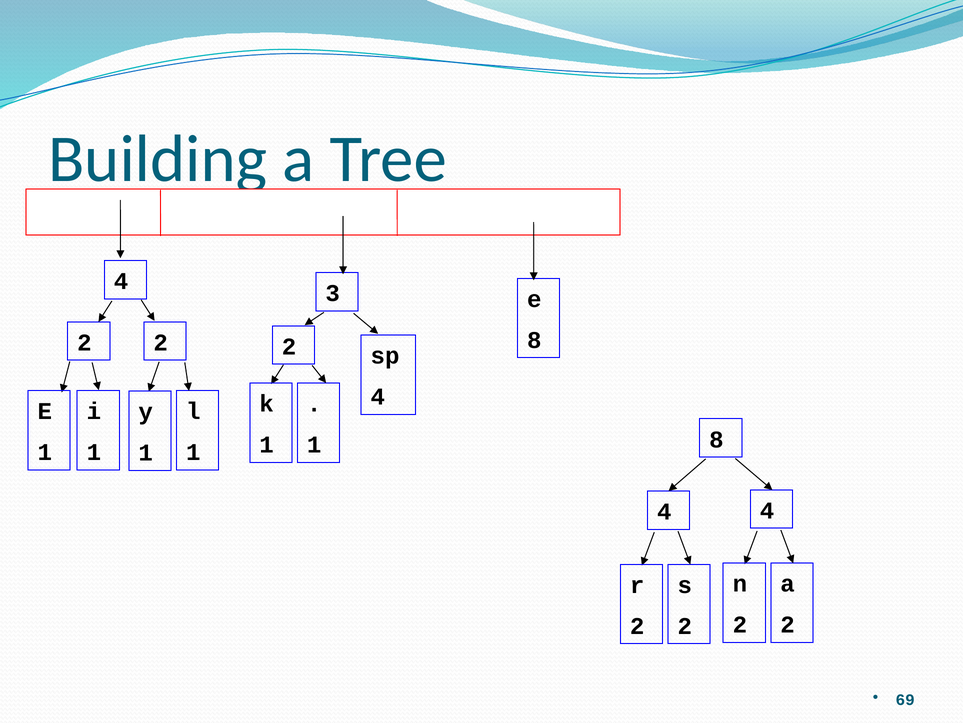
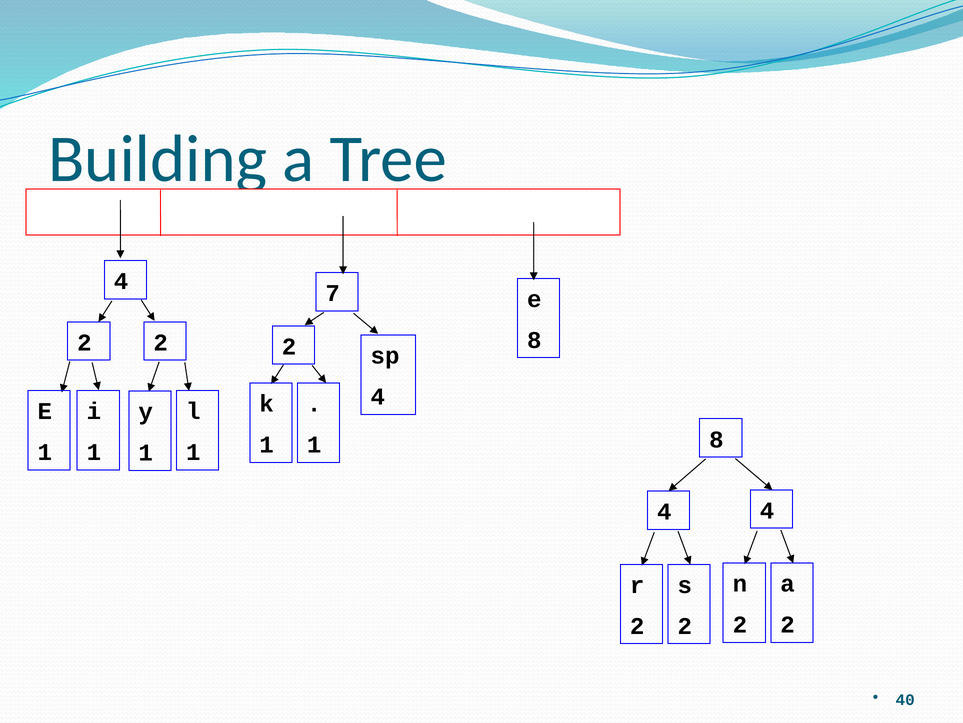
3: 3 -> 7 (333, 293)
69: 69 -> 40 (905, 699)
